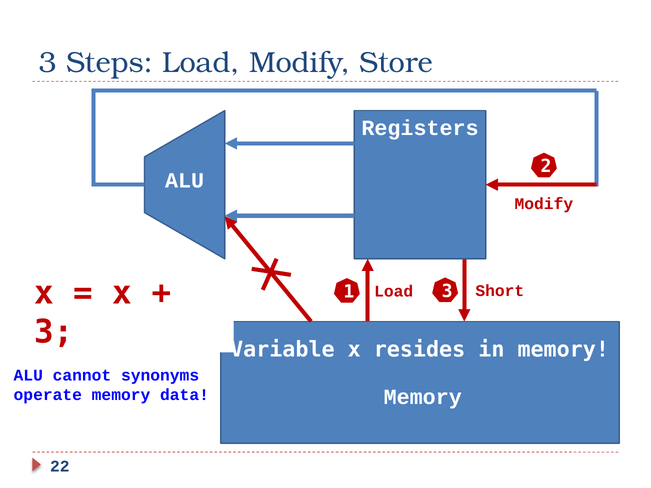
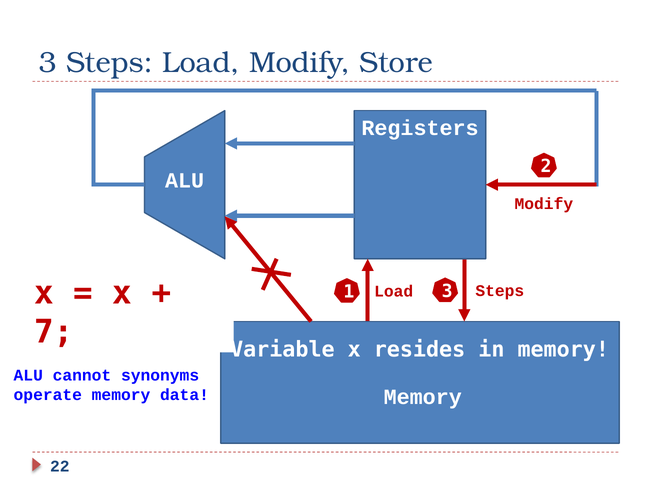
Short: Short -> Steps (500, 291)
3: 3 -> 7 (54, 332)
